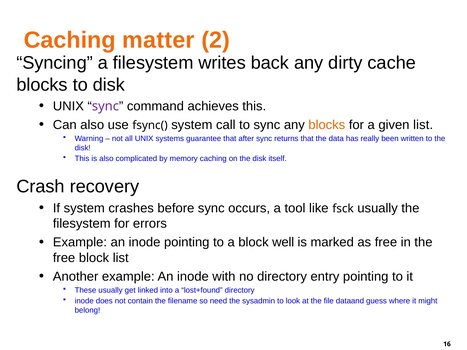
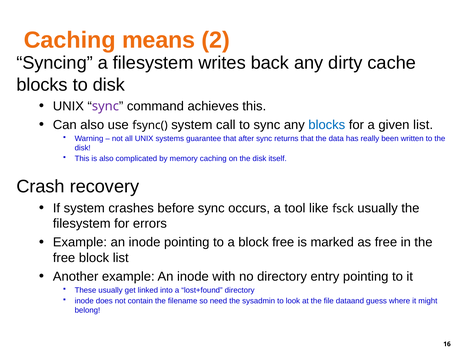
matter: matter -> means (159, 40)
blocks colour: orange -> blue (327, 125)
block well: well -> free (283, 242)
